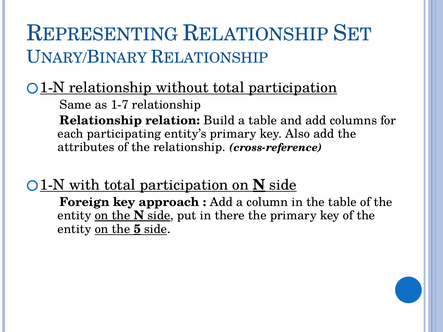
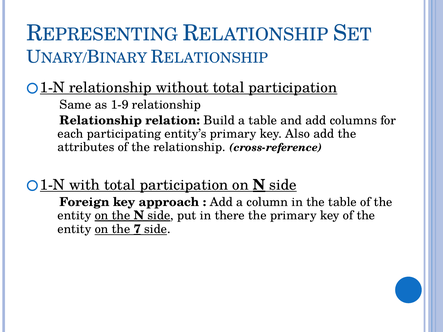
1-7: 1-7 -> 1-9 (120, 105)
5: 5 -> 7 (137, 229)
